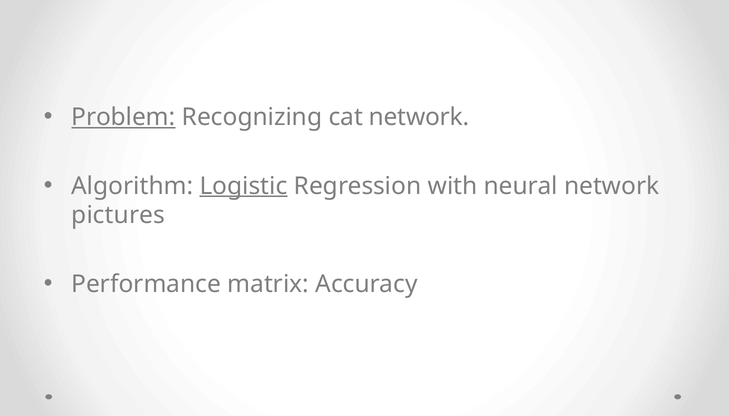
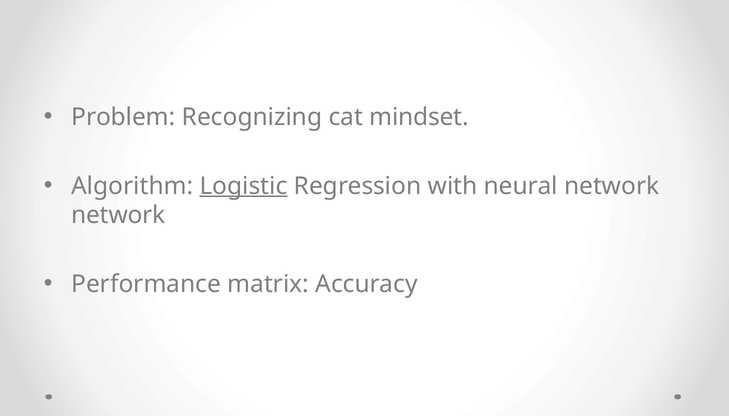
Problem underline: present -> none (123, 117)
cat network: network -> mindset (419, 117)
pictures: pictures -> network (118, 216)
